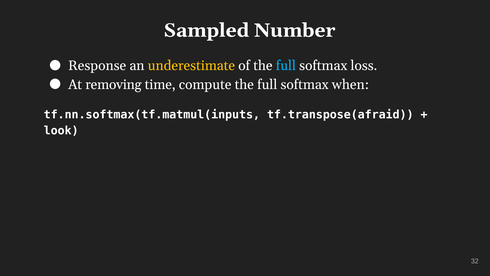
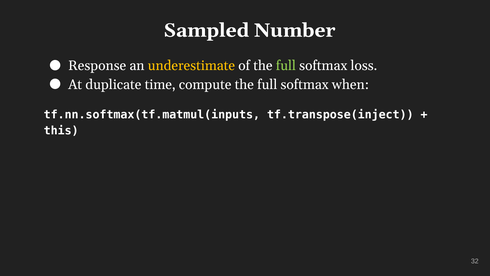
full colour: light blue -> light green (286, 66)
removing: removing -> duplicate (113, 84)
tf.transpose(afraid: tf.transpose(afraid -> tf.transpose(inject (340, 115)
look: look -> this (61, 131)
